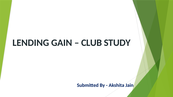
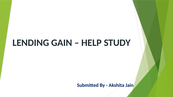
CLUB: CLUB -> HELP (91, 43)
